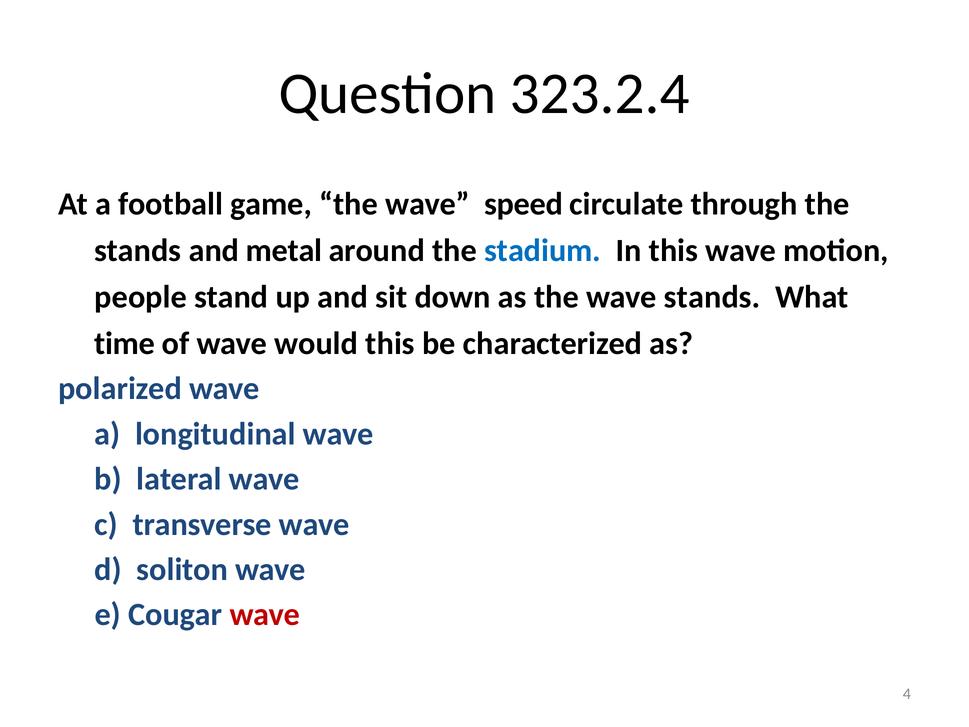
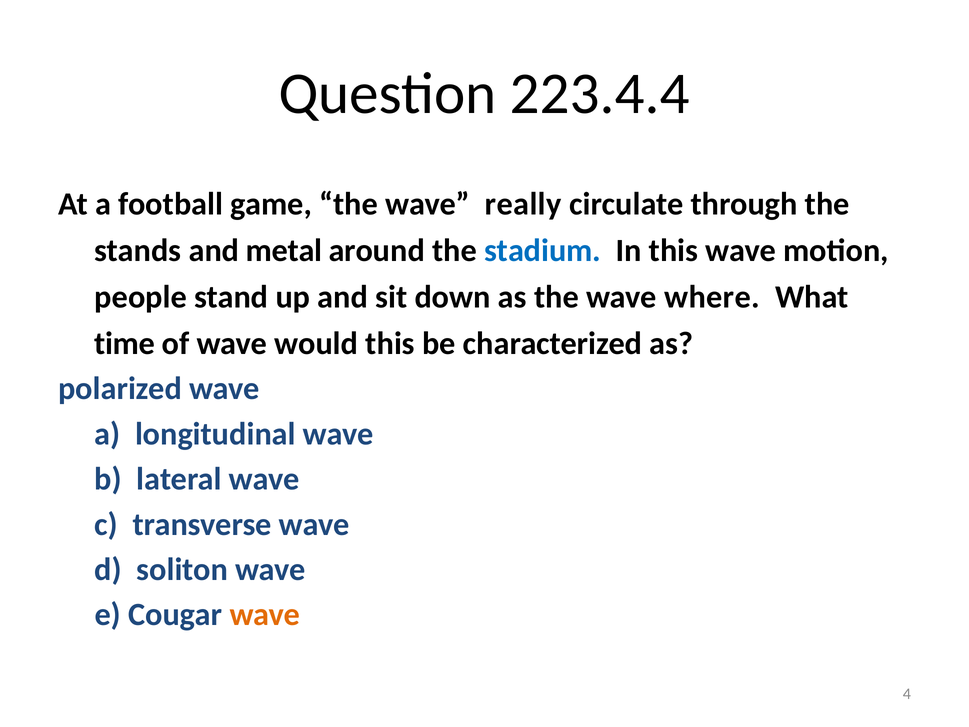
323.2.4: 323.2.4 -> 223.4.4 (600, 94)
speed: speed -> really (523, 204)
wave stands: stands -> where (712, 297)
wave colour: red -> orange (265, 615)
